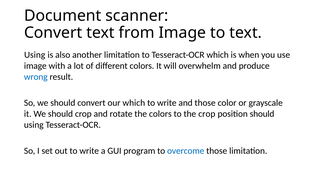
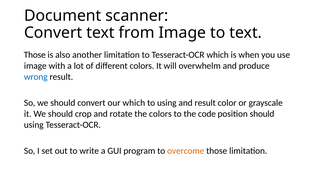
Using: Using -> Those (35, 55)
write: write -> using (167, 103)
and those: those -> result (205, 103)
the crop: crop -> code (207, 114)
overcome colour: blue -> orange (186, 151)
